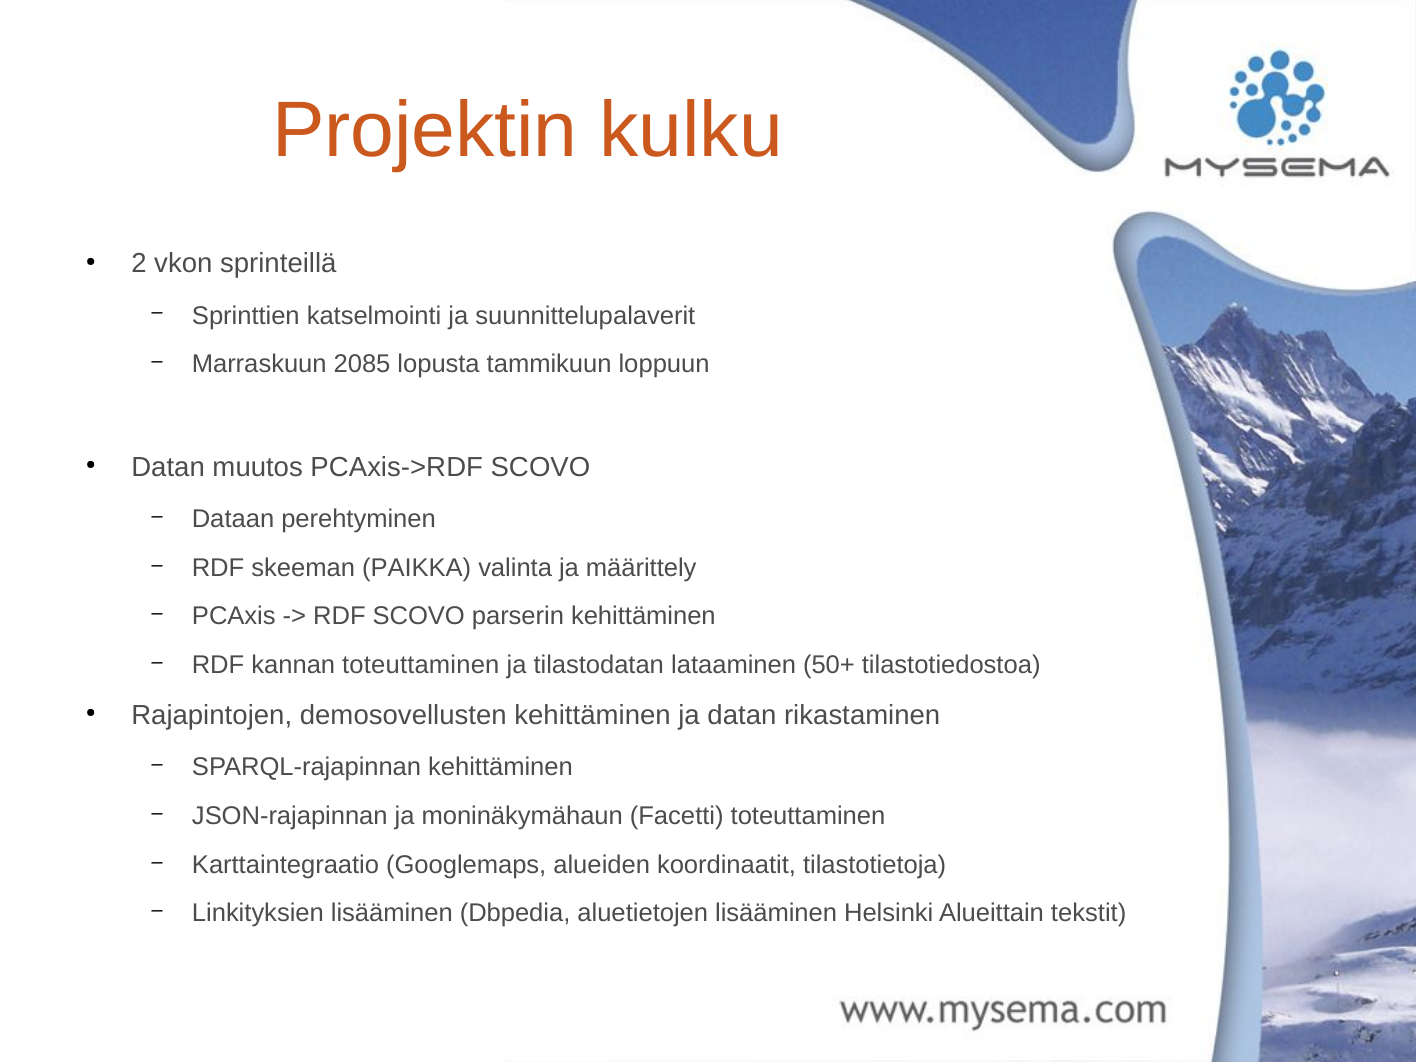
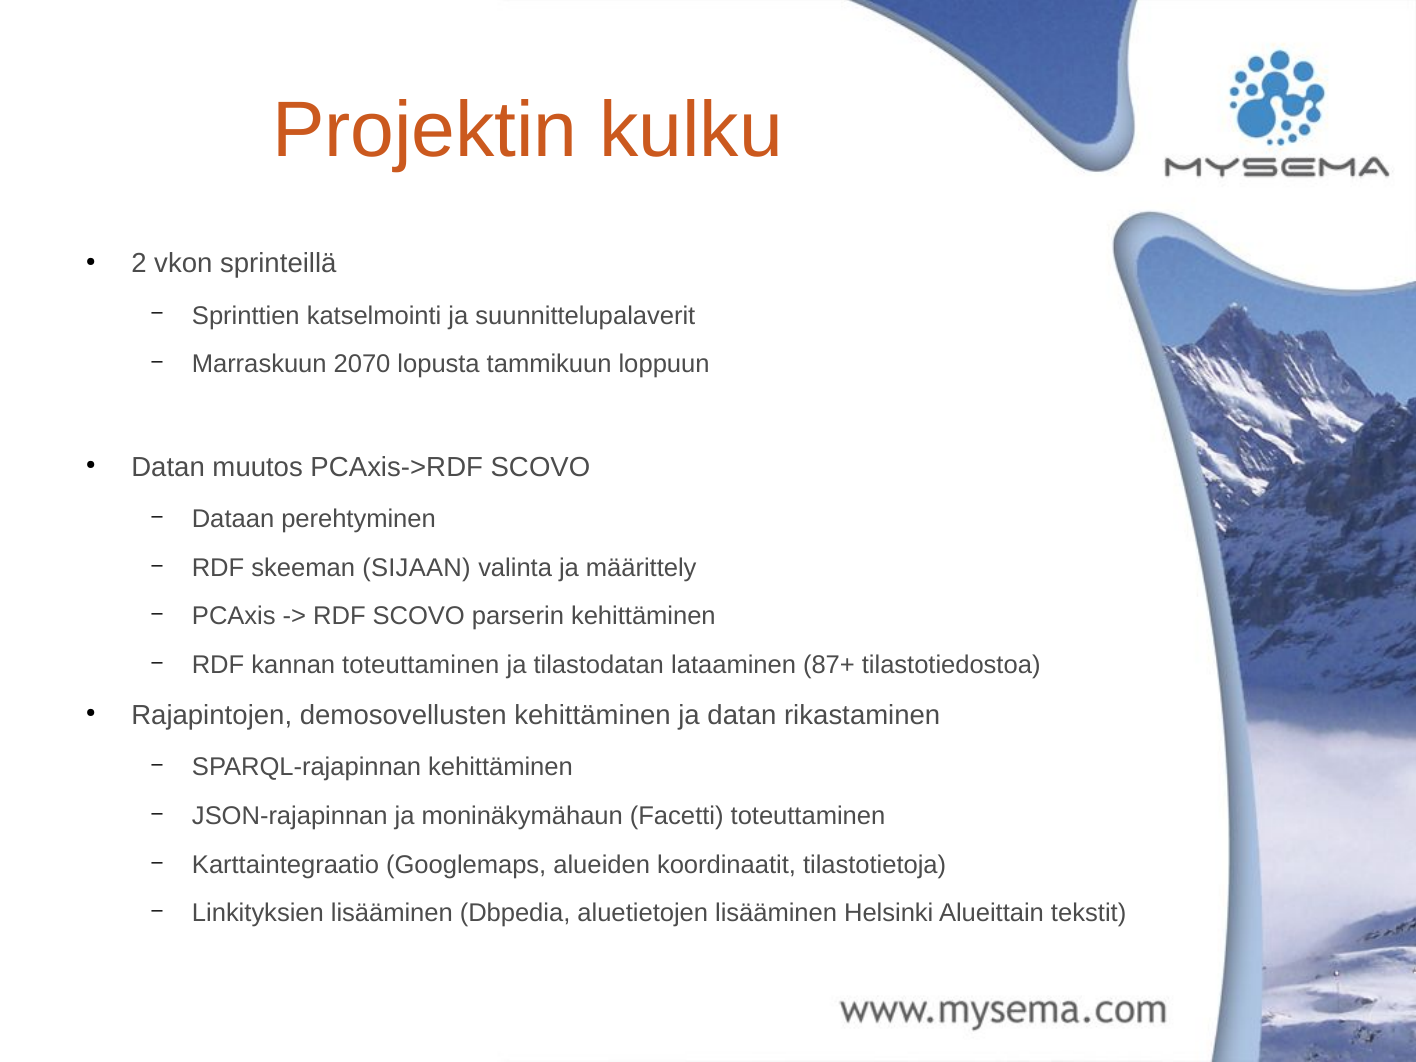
2085: 2085 -> 2070 (362, 364)
PAIKKA: PAIKKA -> SIJAAN (416, 568)
50+: 50+ -> 87+ (829, 665)
